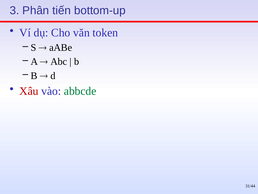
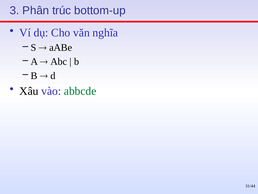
tiến: tiến -> trúc (62, 11)
token: token -> nghĩa (105, 33)
Xâu colour: red -> black (29, 91)
